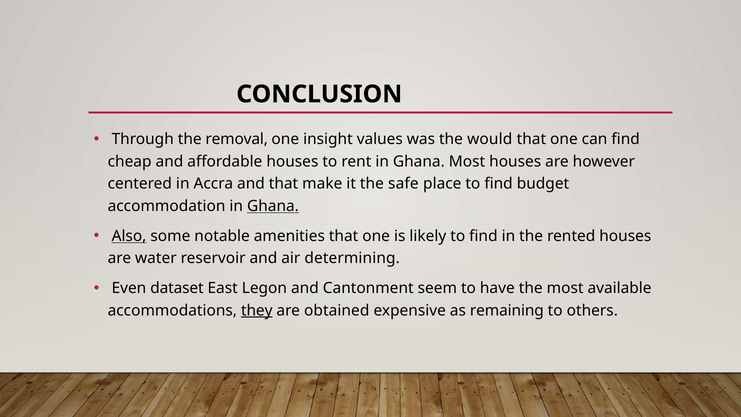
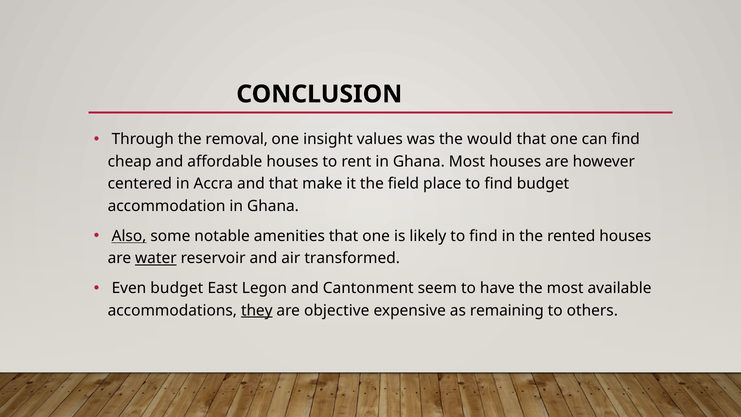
safe: safe -> field (403, 184)
Ghana underline: present -> none (273, 206)
water underline: none -> present (156, 258)
determining: determining -> transformed (352, 258)
Even dataset: dataset -> budget (177, 288)
obtained: obtained -> objective (337, 310)
